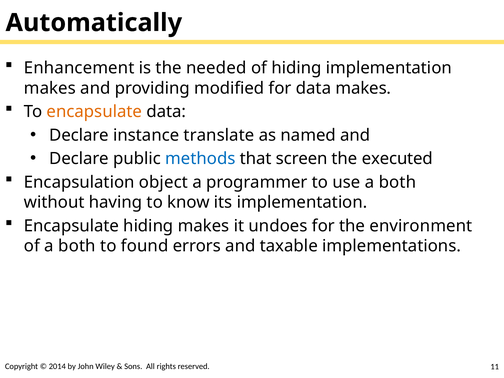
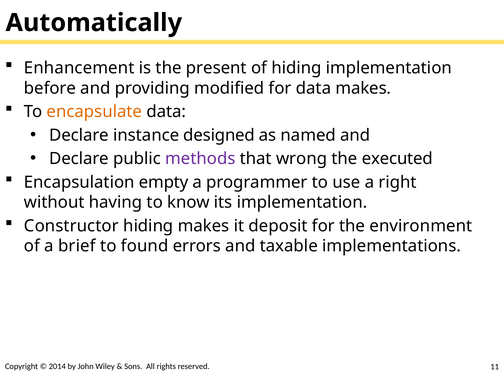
needed: needed -> present (216, 68)
makes: makes -> before (50, 88)
translate: translate -> designed (219, 135)
methods colour: blue -> purple (200, 159)
screen: screen -> wrong (302, 159)
object: object -> empty (164, 182)
use a both: both -> right (398, 182)
Encapsulate: Encapsulate -> Constructor (71, 226)
undoes: undoes -> deposit (278, 226)
of a both: both -> brief (77, 246)
